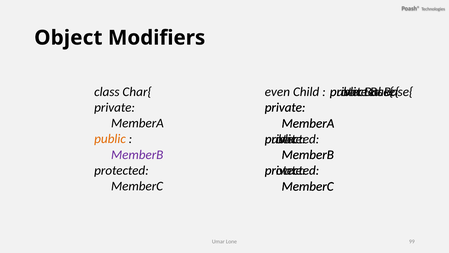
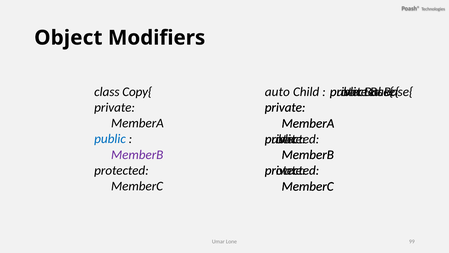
Char{: Char{ -> Copy{ (137, 92)
even: even -> auto (277, 92)
public colour: orange -> blue (110, 139)
